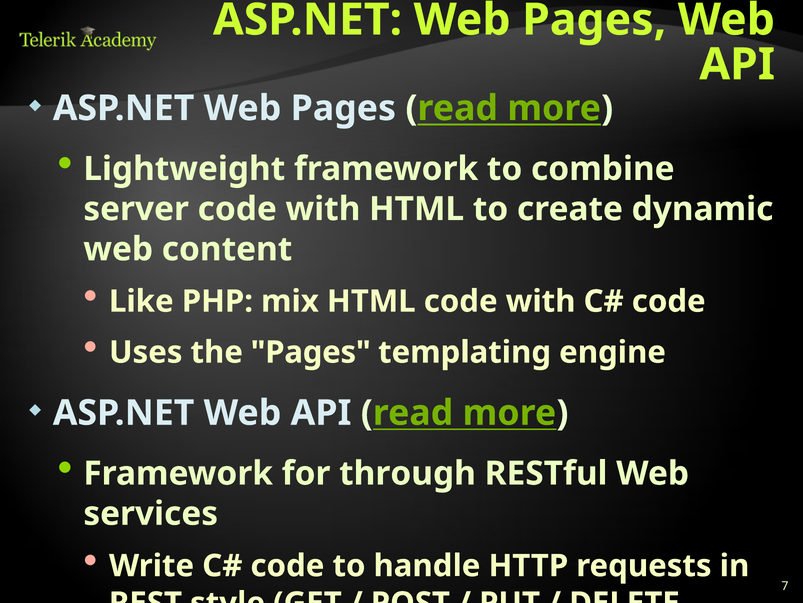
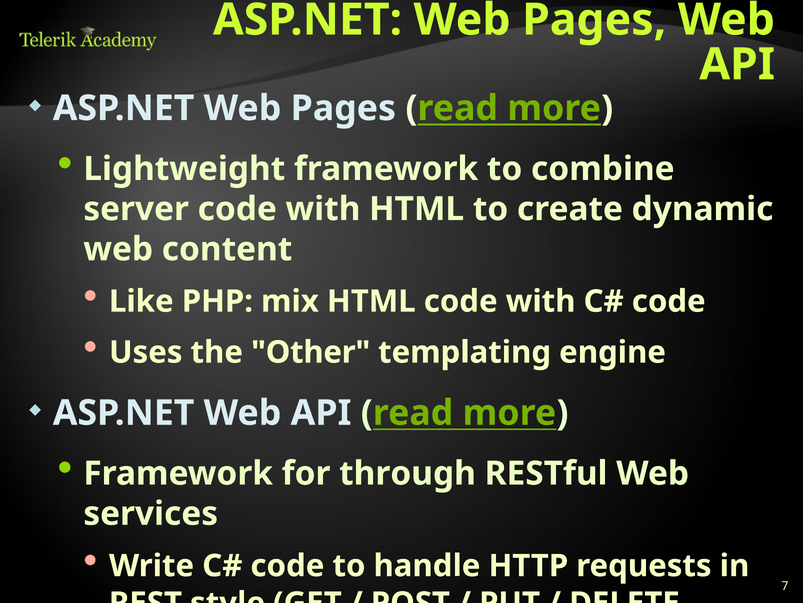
the Pages: Pages -> Other (311, 352)
